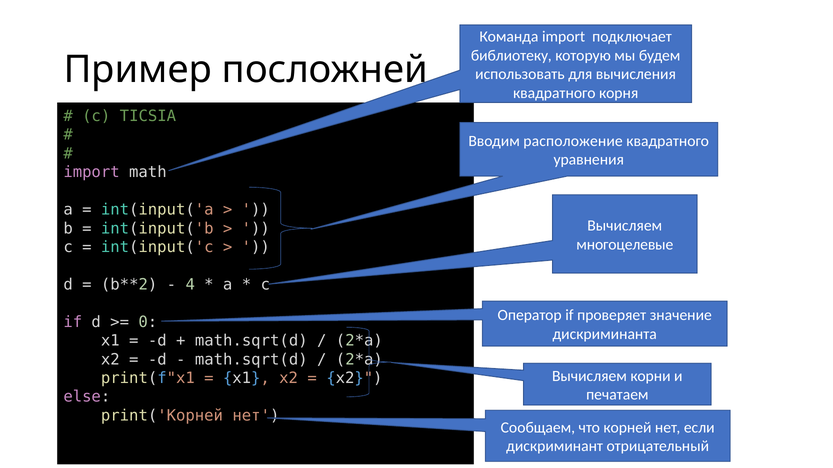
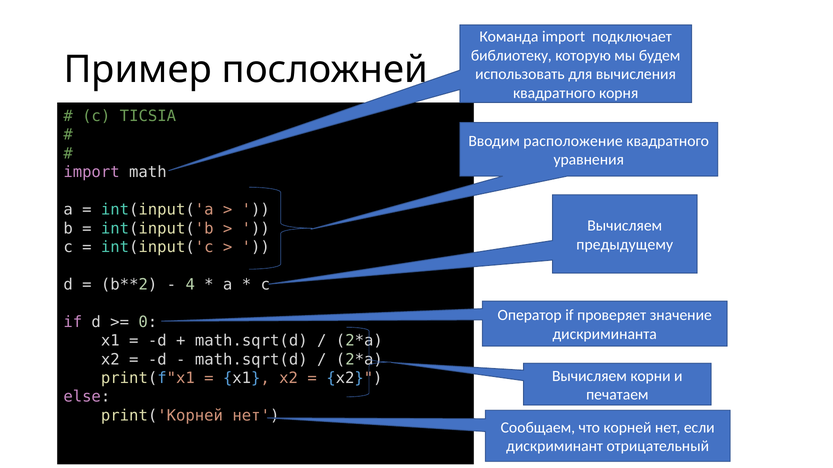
многоцелевые: многоцелевые -> предыдущему (625, 245)
